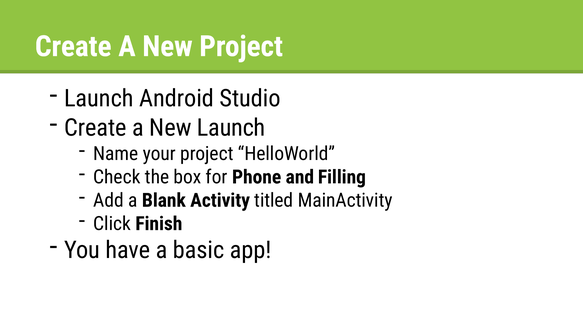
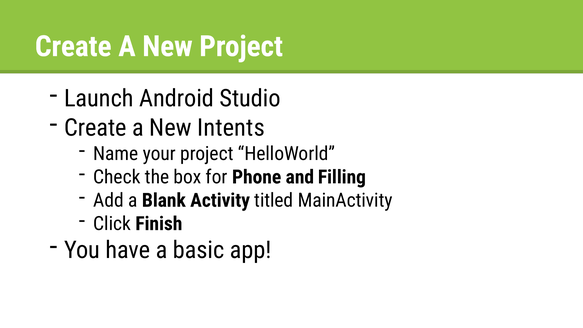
New Launch: Launch -> Intents (231, 128)
